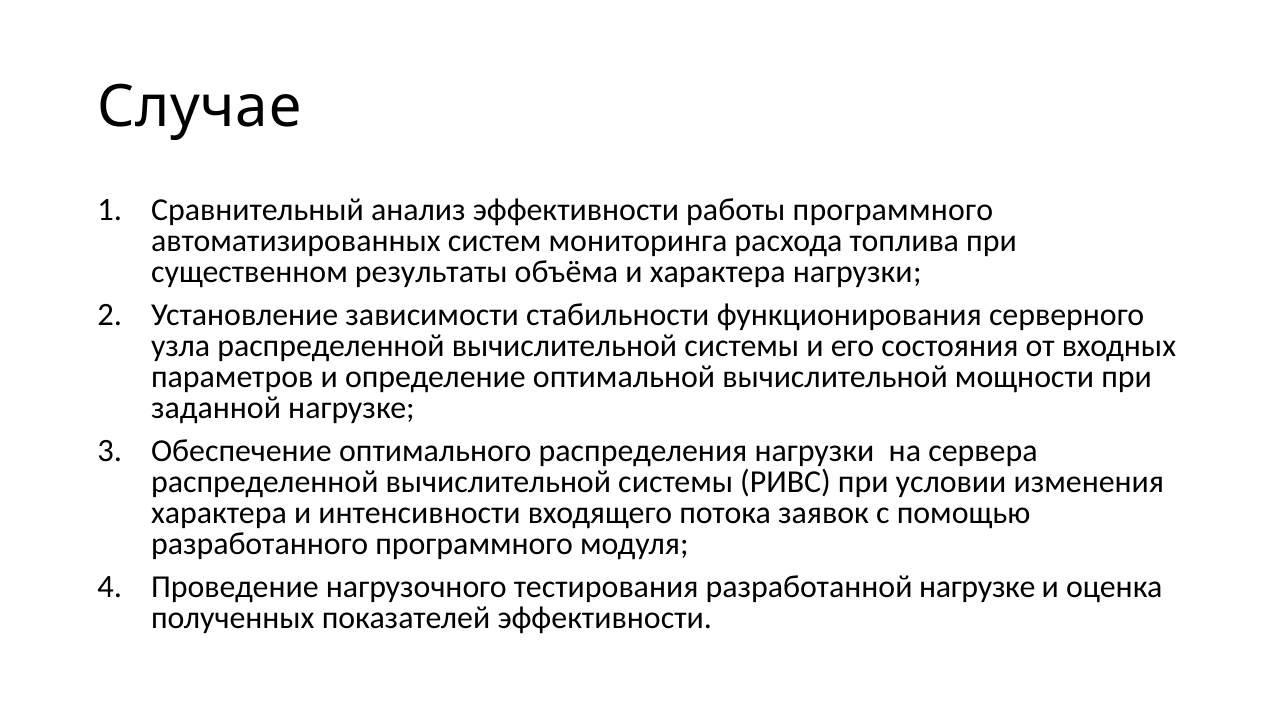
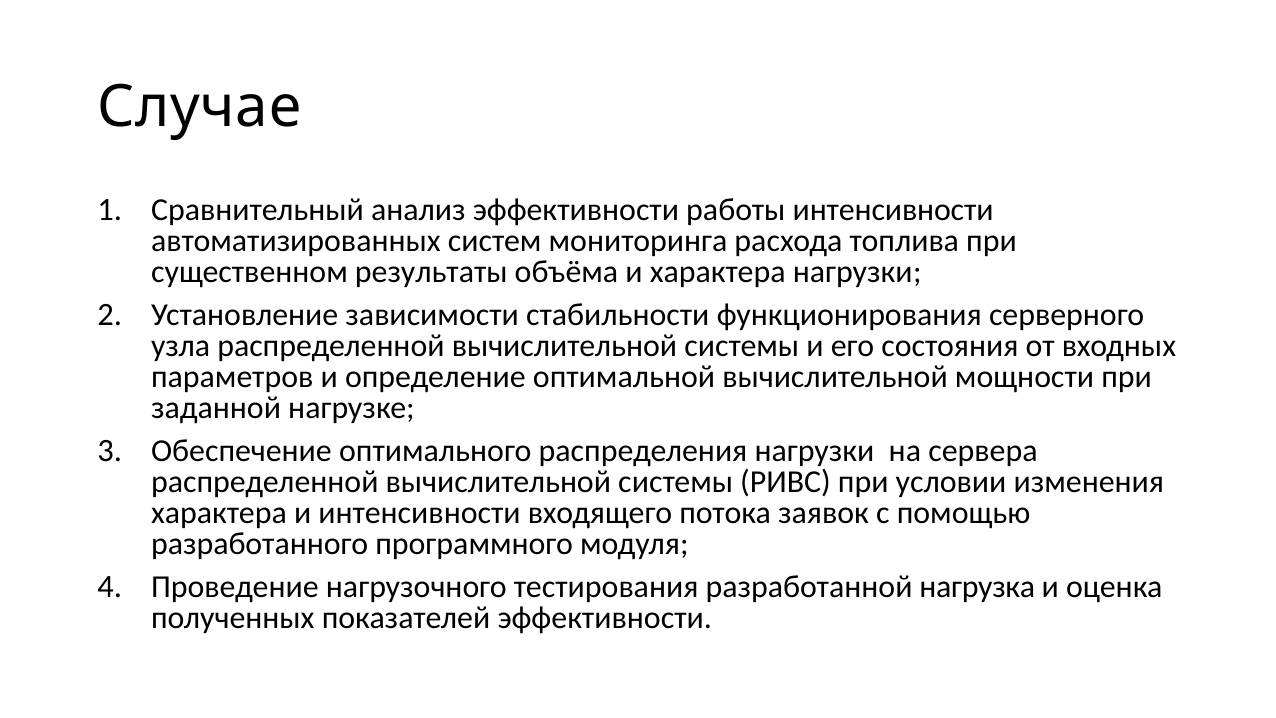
работы программного: программного -> интенсивности (893, 210)
разработанной нагрузке: нагрузке -> нагрузка (977, 587)
